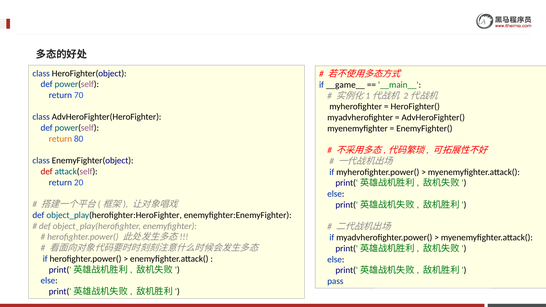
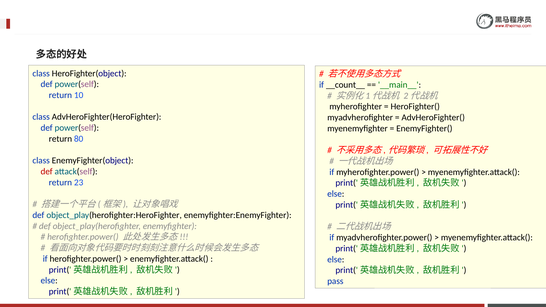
__game__: __game__ -> __count__ (345, 85)
70: 70 -> 10 (79, 95)
return colour: orange -> black (60, 139)
20: 20 -> 23 (79, 183)
